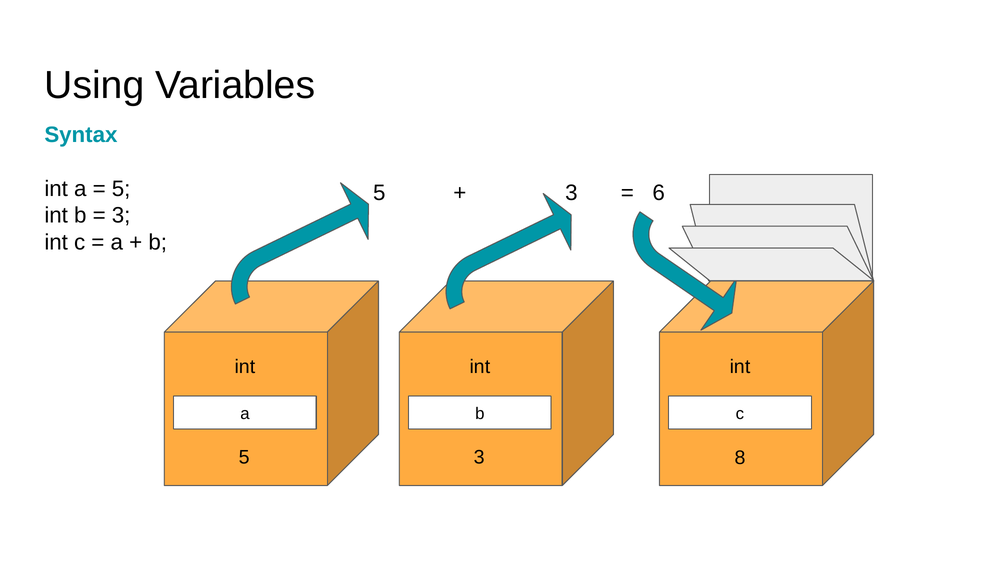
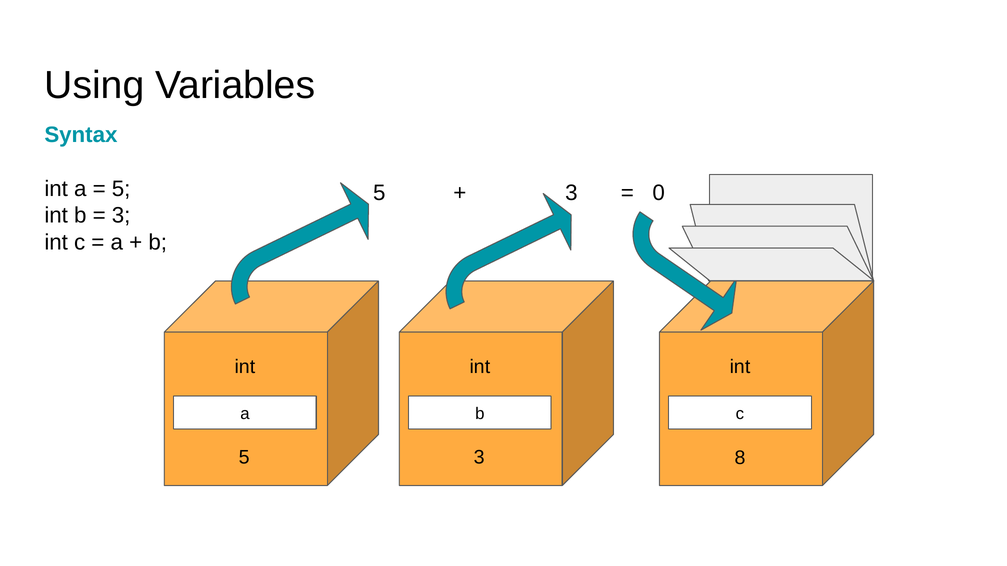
6: 6 -> 0 (659, 193)
